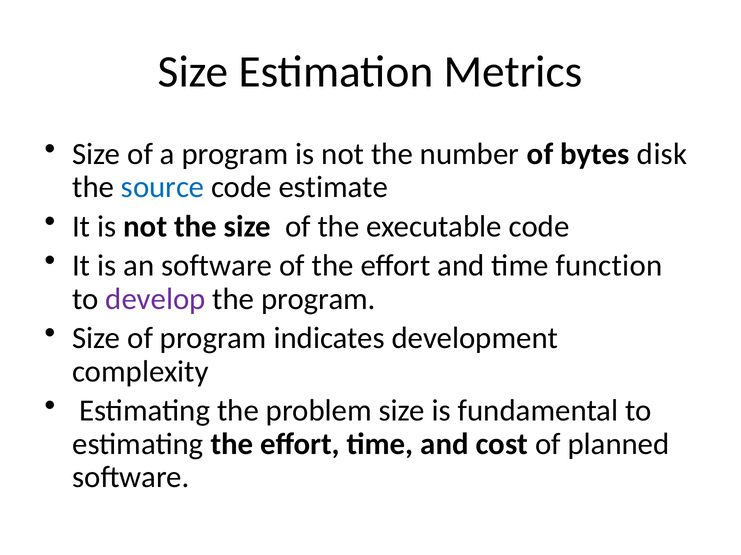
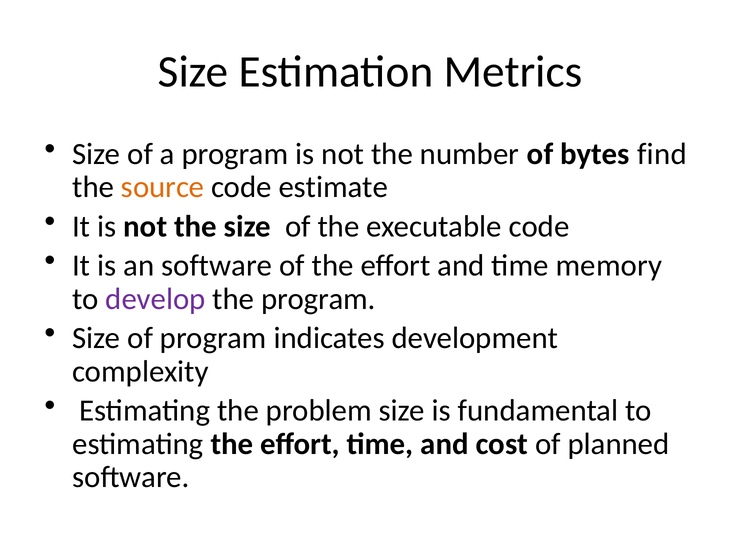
disk: disk -> find (662, 154)
source colour: blue -> orange (163, 187)
function: function -> memory (609, 266)
